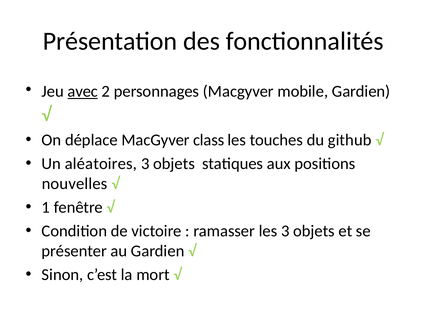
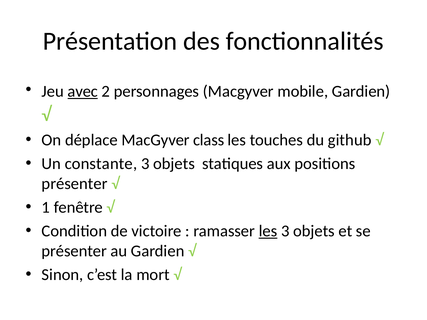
aléatoires: aléatoires -> constante (101, 164)
nouvelles: nouvelles -> présenter (75, 184)
les underline: none -> present (268, 231)
